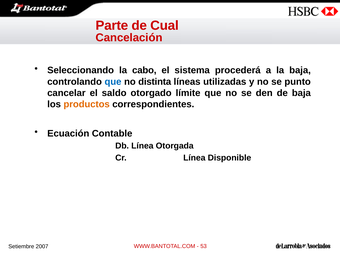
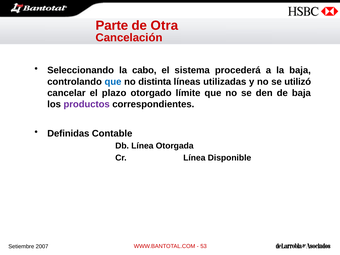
Cual: Cual -> Otra (164, 26)
punto: punto -> utilizó (298, 82)
saldo: saldo -> plazo (114, 93)
productos colour: orange -> purple (87, 104)
Ecuación: Ecuación -> Definidas (68, 133)
